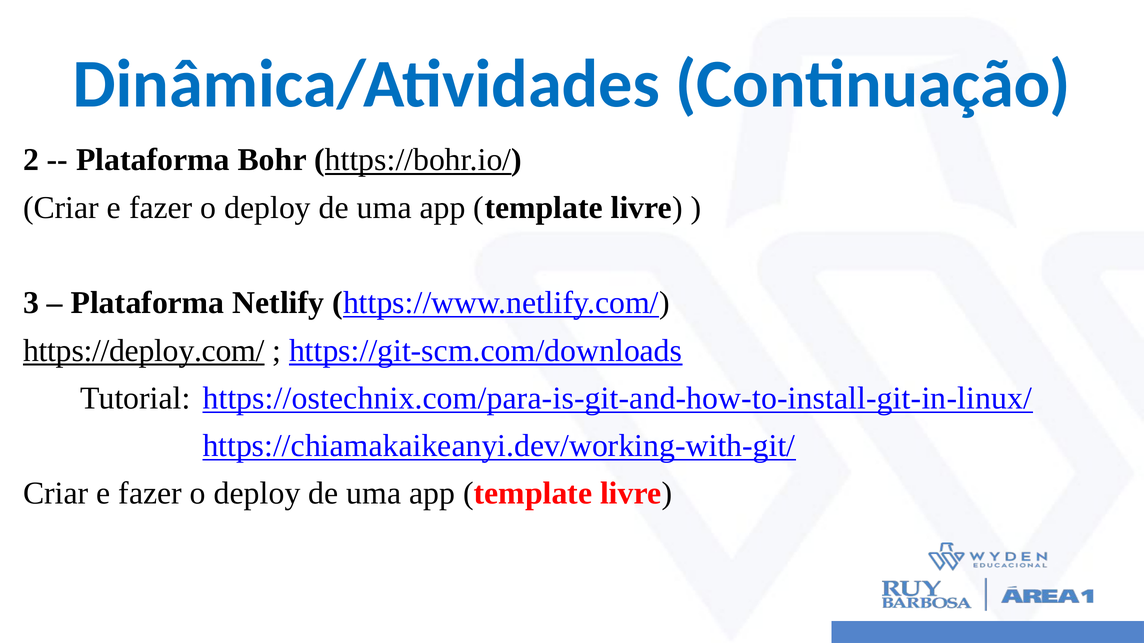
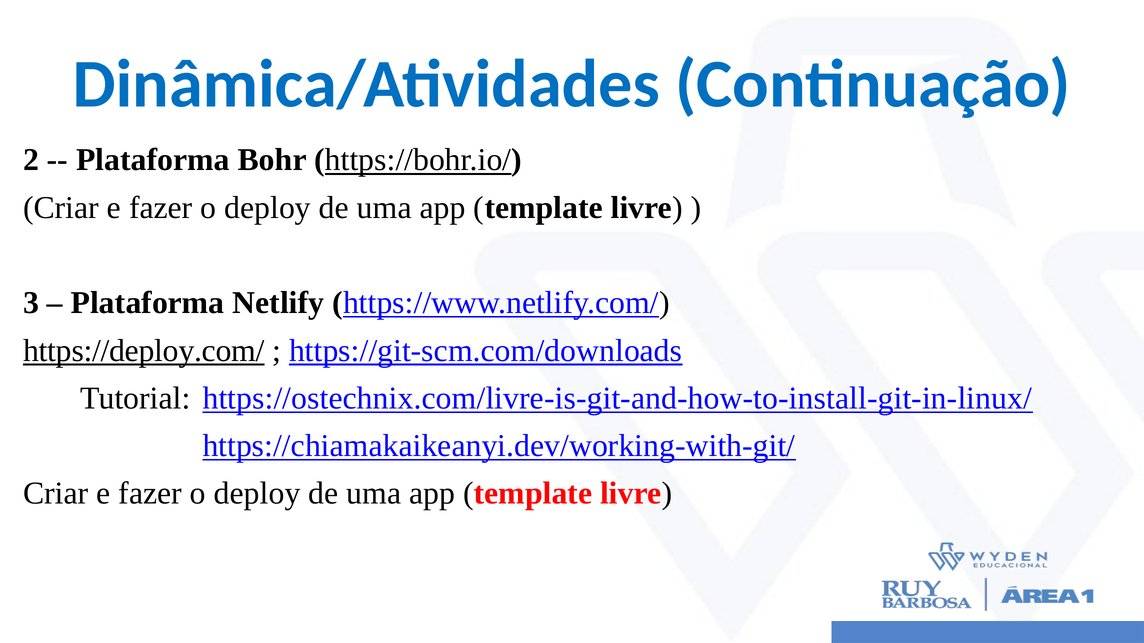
https://ostechnix.com/para-is-git-and-how-to-install-git-in-linux/: https://ostechnix.com/para-is-git-and-how-to-install-git-in-linux/ -> https://ostechnix.com/livre-is-git-and-how-to-install-git-in-linux/ (617, 399)
